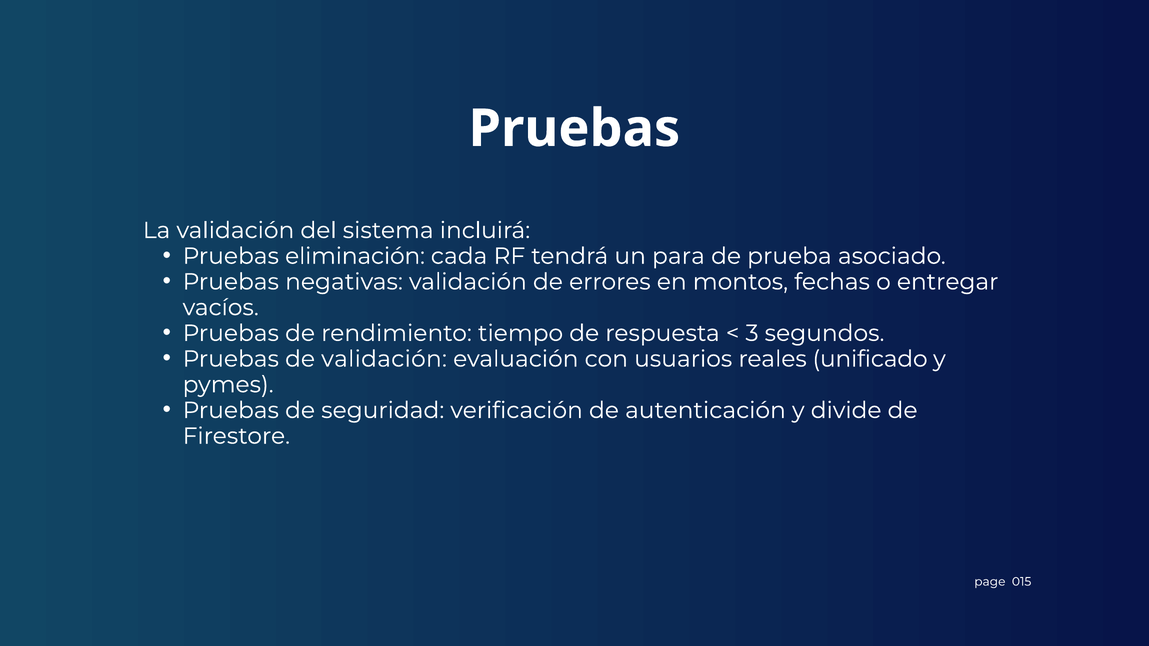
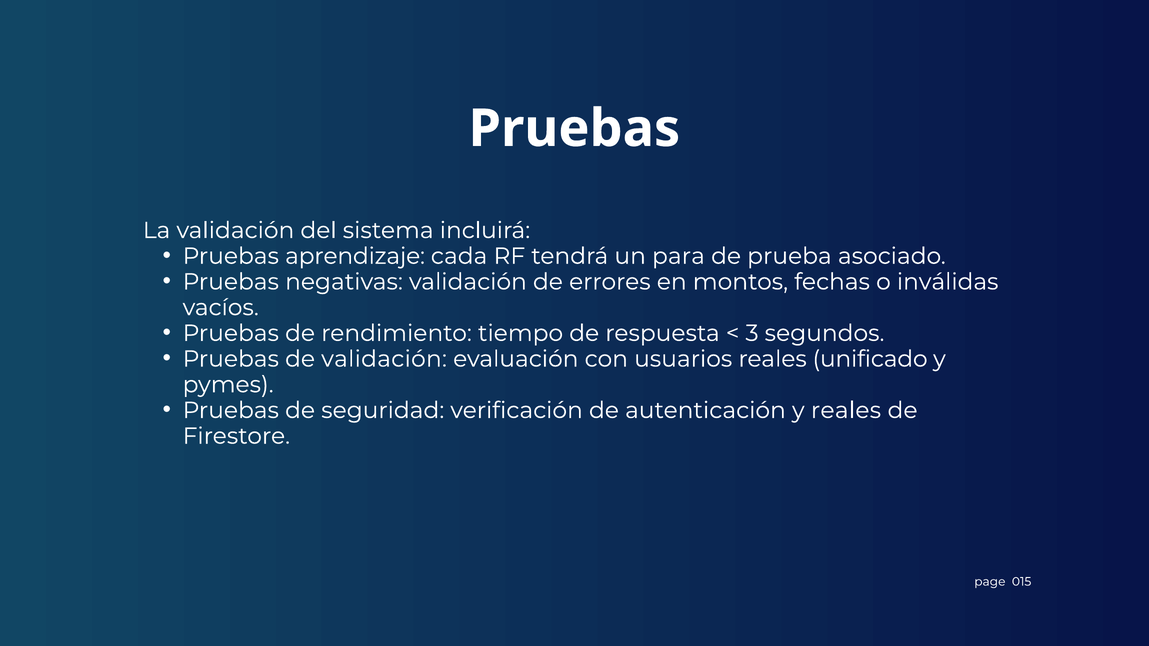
eliminación: eliminación -> aprendizaje (355, 256)
entregar: entregar -> inválidas (948, 282)
y divide: divide -> reales (846, 411)
